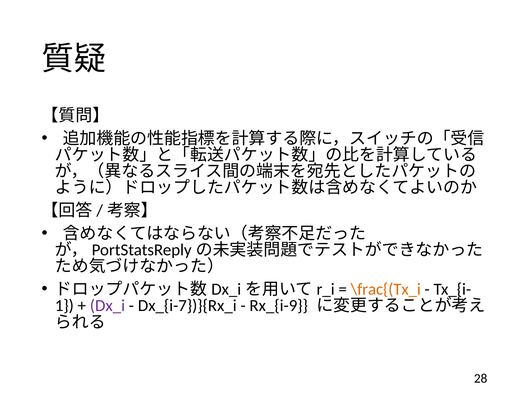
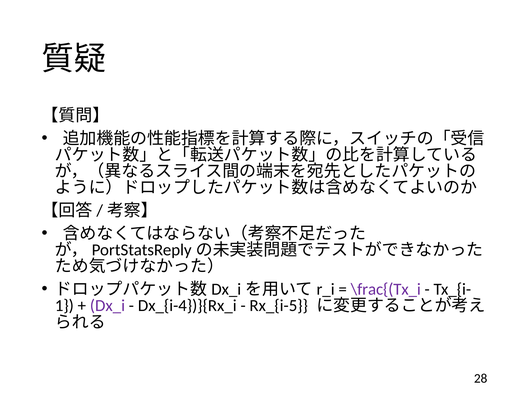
\frac{(Tx_i colour: orange -> purple (386, 290)
Dx_{i-7})}{Rx_i: Dx_{i-7})}{Rx_i -> Dx_{i-4})}{Rx_i (187, 306)
Rx_{i-9: Rx_{i-9 -> Rx_{i-5 (279, 306)
